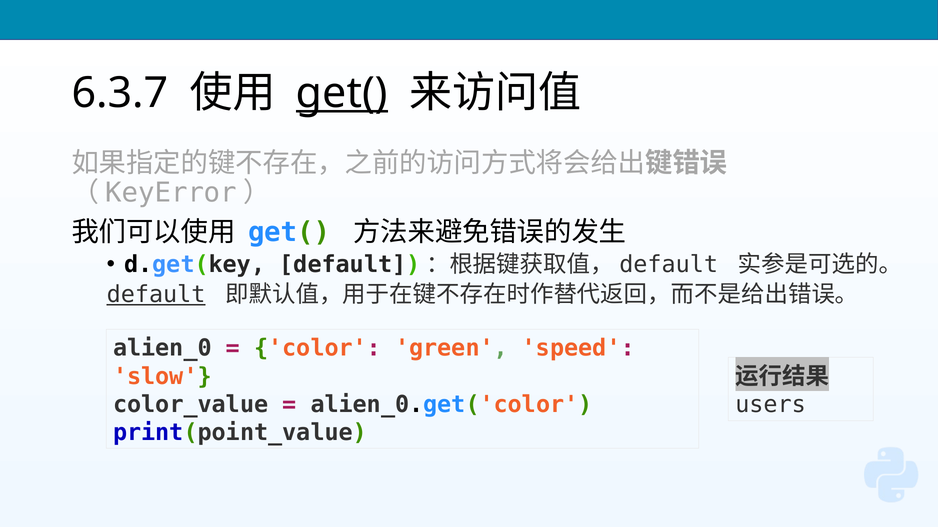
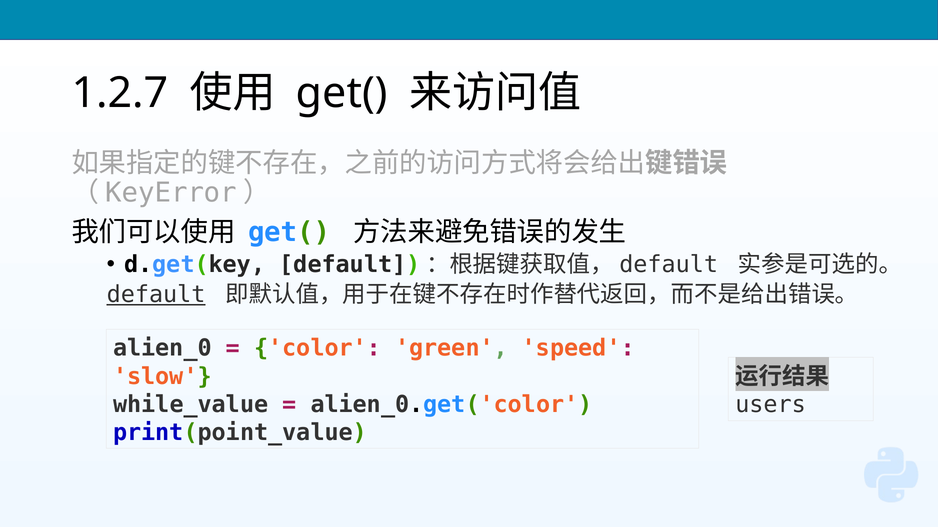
6.3.7: 6.3.7 -> 1.2.7 (120, 93)
get( underline: present -> none (342, 93)
color_value: color_value -> while_value (191, 405)
